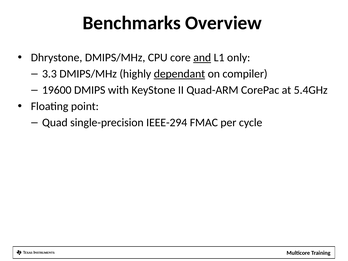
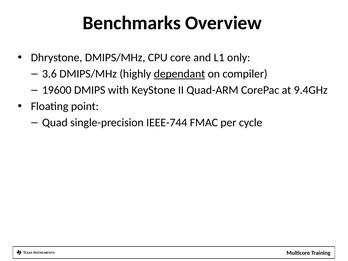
and underline: present -> none (202, 58)
3.3: 3.3 -> 3.6 (49, 74)
5.4GHz: 5.4GHz -> 9.4GHz (311, 90)
IEEE-294: IEEE-294 -> IEEE-744 (167, 123)
